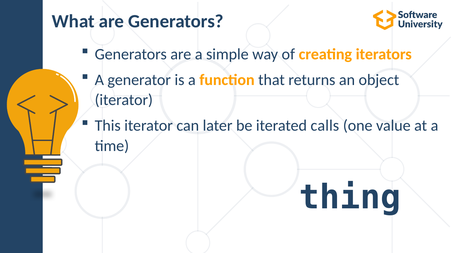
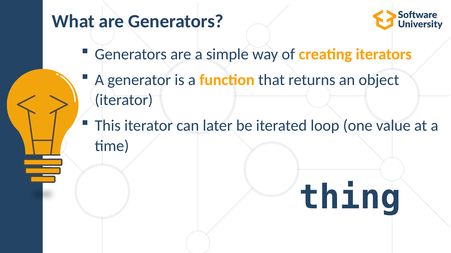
calls: calls -> loop (325, 126)
